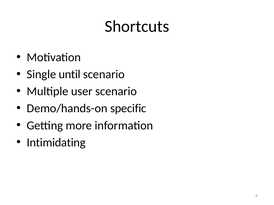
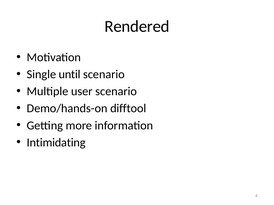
Shortcuts: Shortcuts -> Rendered (137, 27)
specific: specific -> difftool (128, 109)
